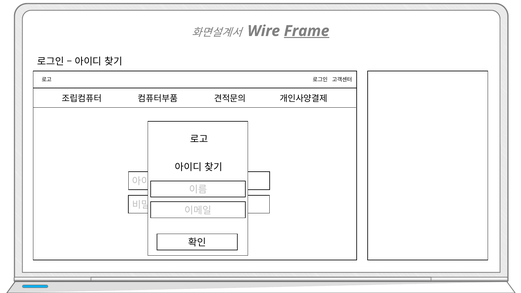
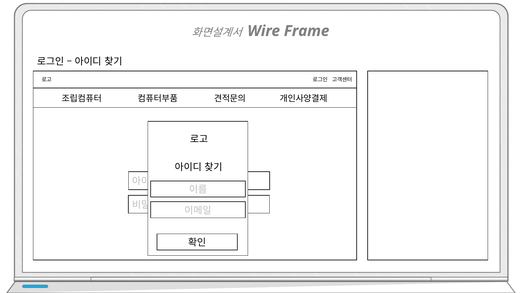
Frame underline: present -> none (307, 31)
